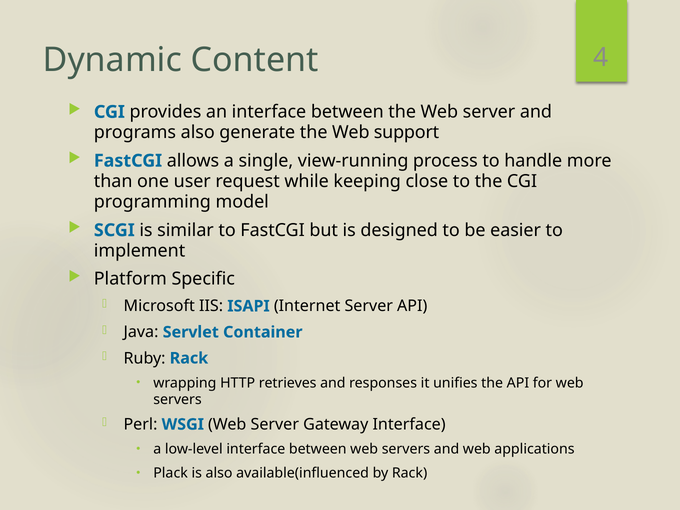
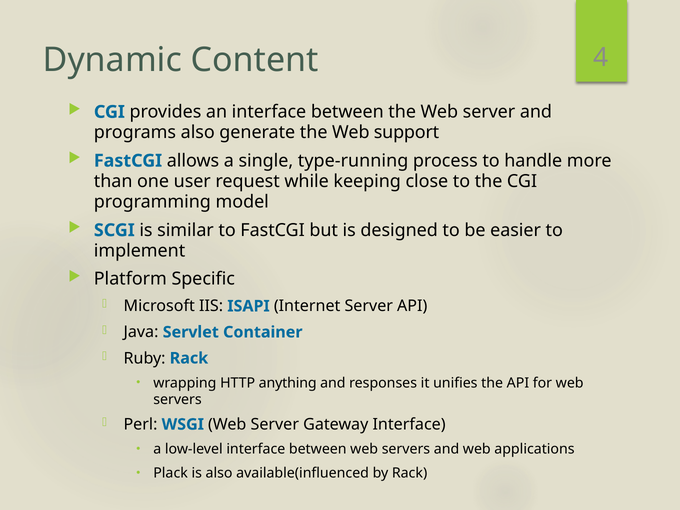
view-running: view-running -> type-running (353, 161)
retrieves: retrieves -> anything (288, 383)
